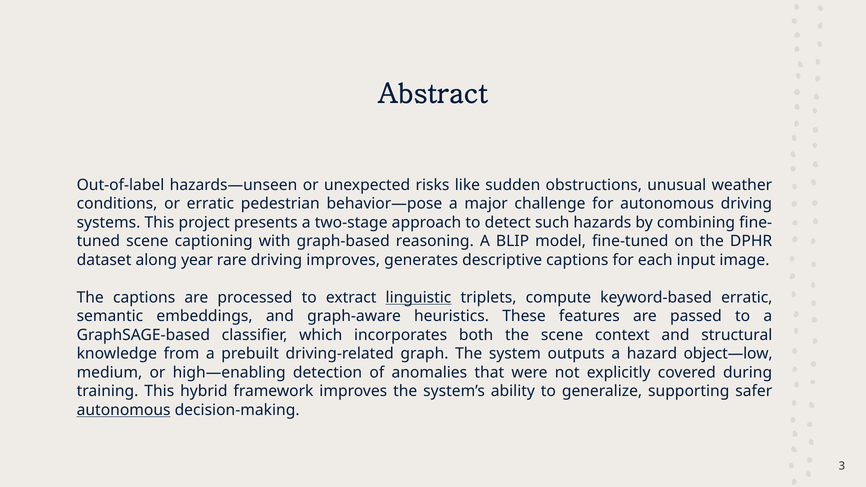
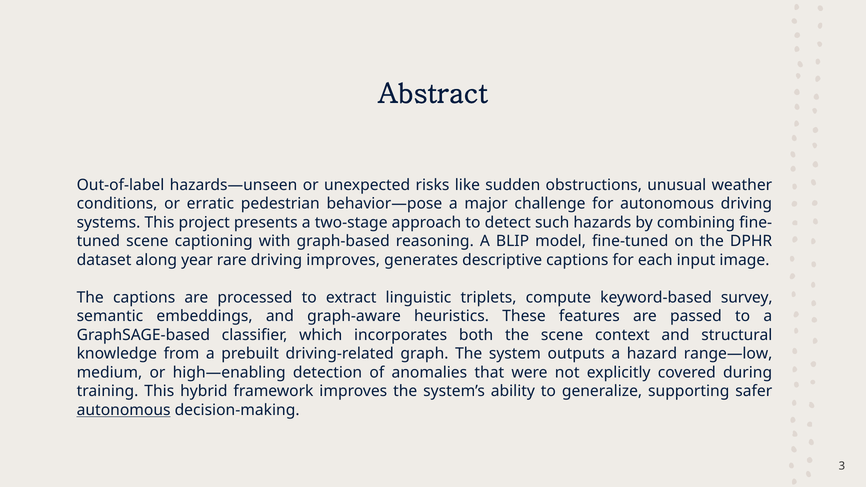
linguistic underline: present -> none (418, 298)
keyword-based erratic: erratic -> survey (747, 298)
object—low: object—low -> range—low (728, 354)
